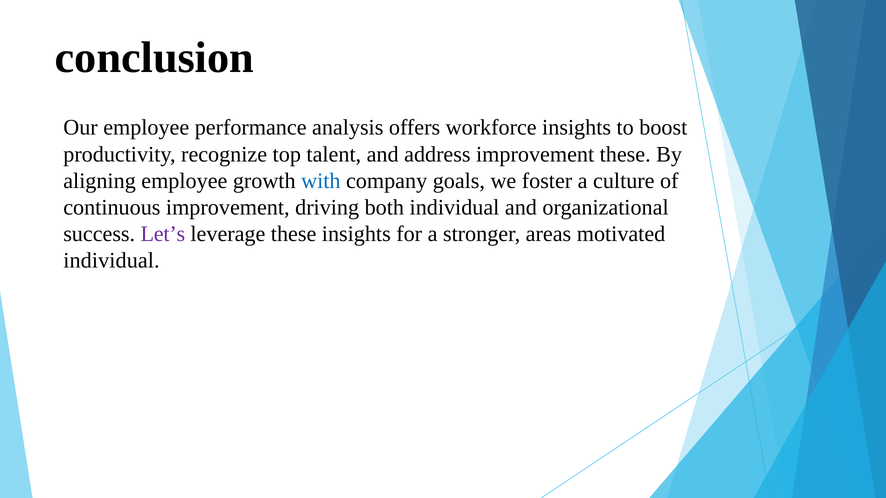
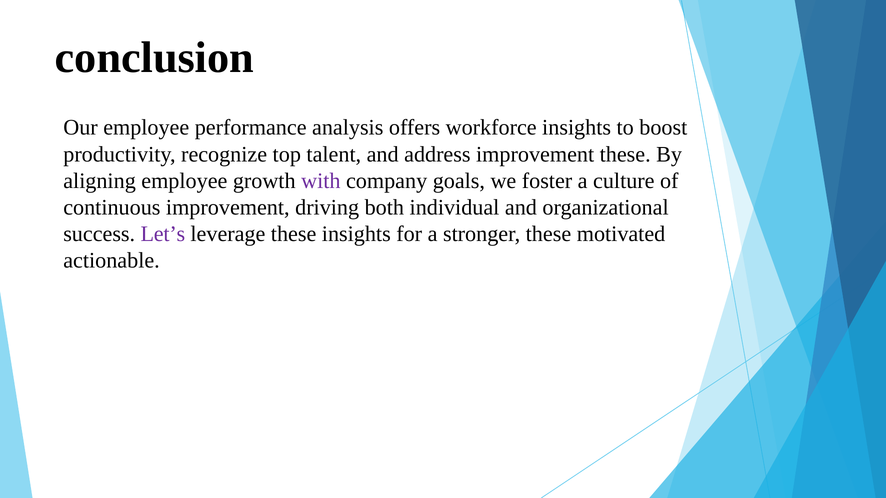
with colour: blue -> purple (321, 181)
stronger areas: areas -> these (548, 234)
individual: individual -> actionable (112, 261)
